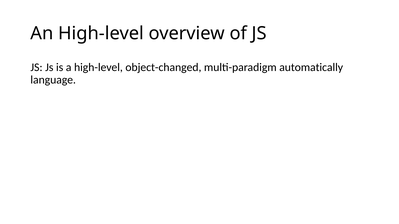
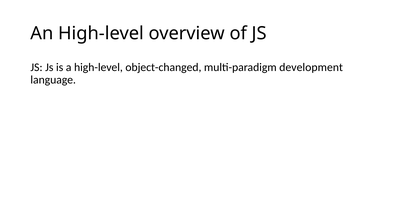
automatically: automatically -> development (311, 67)
